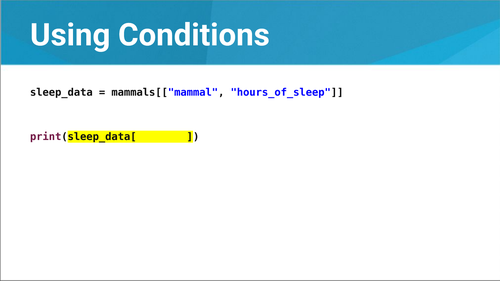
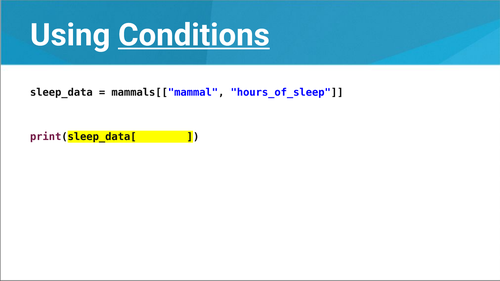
Conditions underline: none -> present (194, 35)
